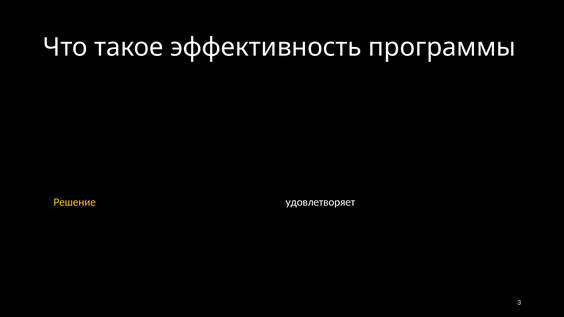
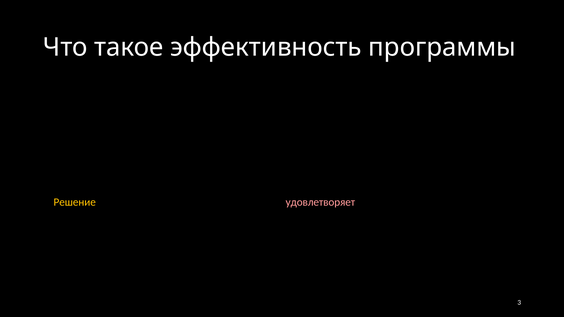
удовлетворяет colour: white -> pink (320, 202)
